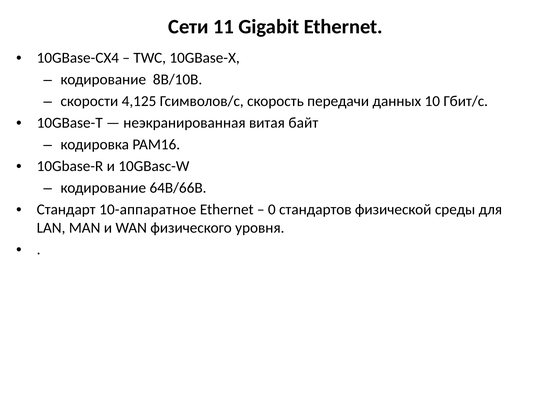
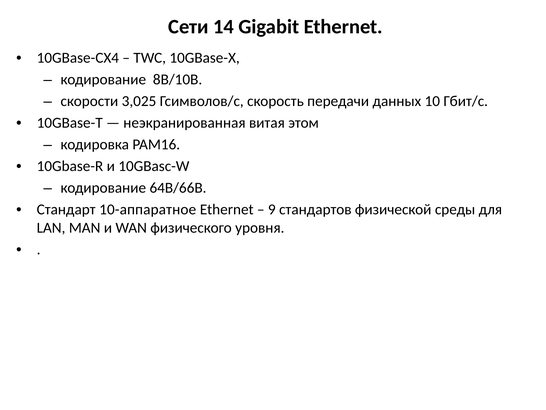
11: 11 -> 14 (224, 27)
4,125: 4,125 -> 3,025 (139, 101)
байт: байт -> этом (304, 123)
0: 0 -> 9 (272, 209)
